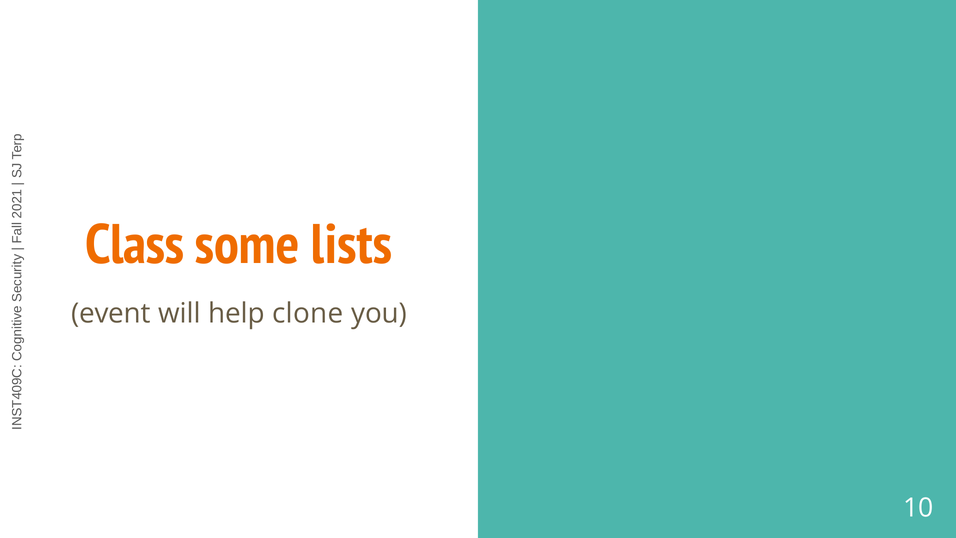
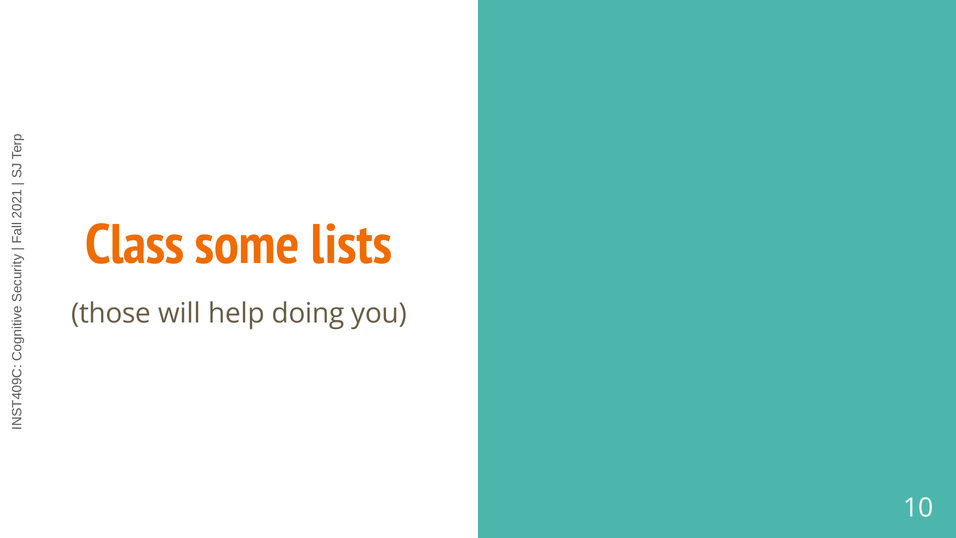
event: event -> those (111, 313)
clone: clone -> doing (308, 313)
